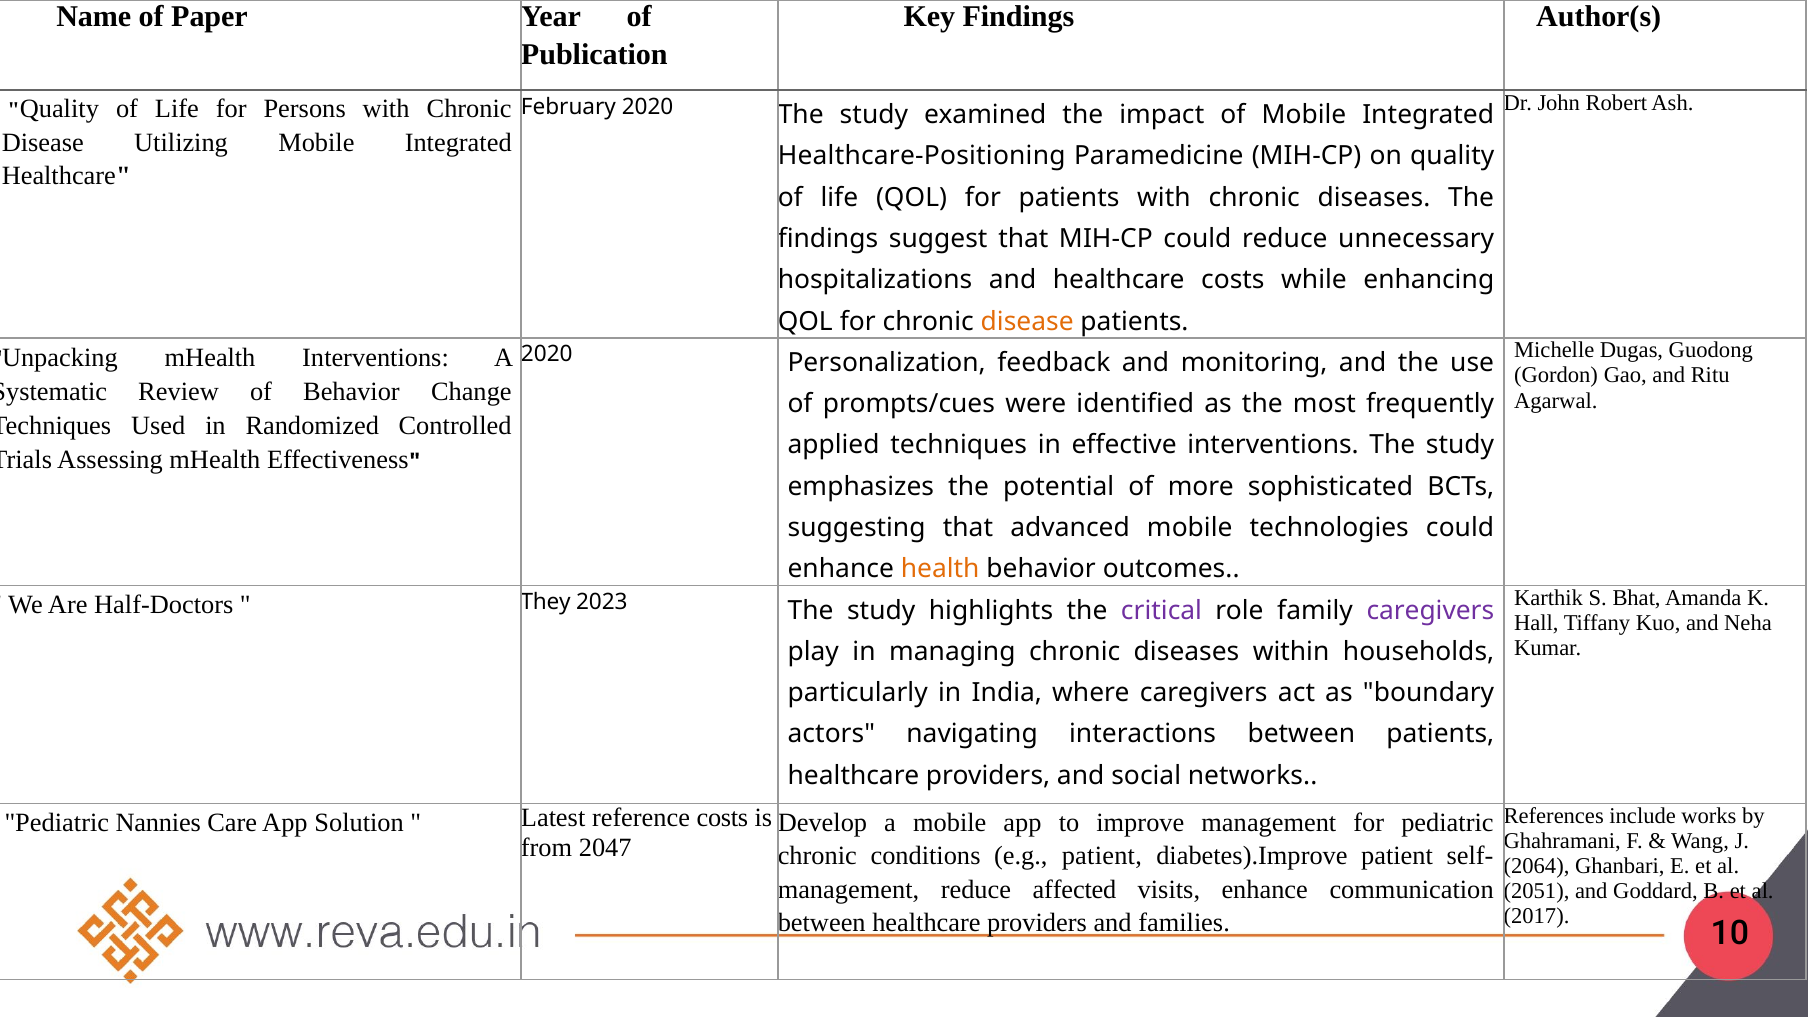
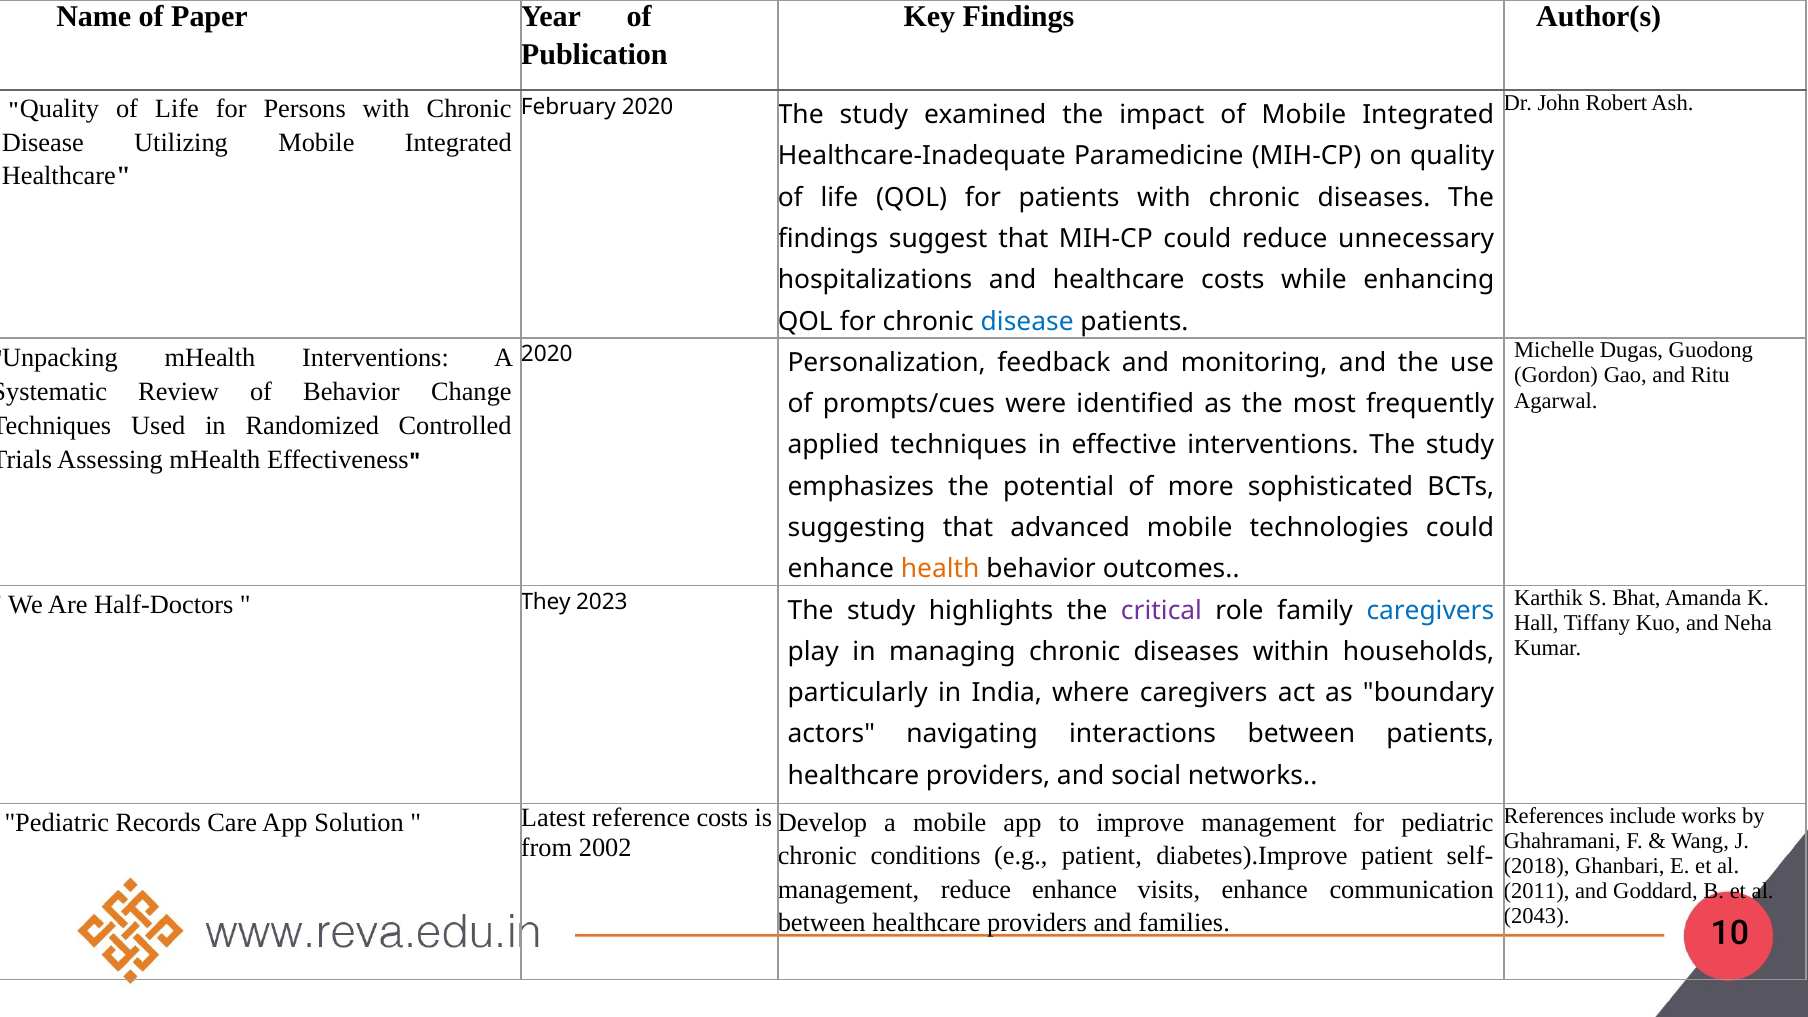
Healthcare-Positioning: Healthcare-Positioning -> Healthcare-Inadequate (922, 156)
disease colour: orange -> blue (1027, 321)
caregivers colour: purple -> blue (1430, 610)
Nannies: Nannies -> Records (158, 823)
2047: 2047 -> 2002 (605, 847)
2064: 2064 -> 2018 (1537, 866)
reduce affected: affected -> enhance (1075, 889)
2051: 2051 -> 2011 (1537, 891)
2017: 2017 -> 2043 (1537, 916)
